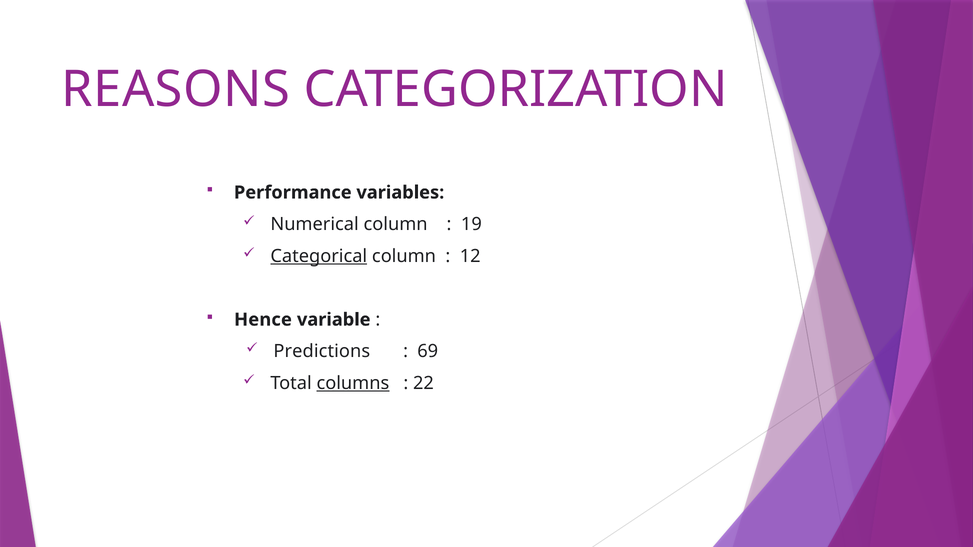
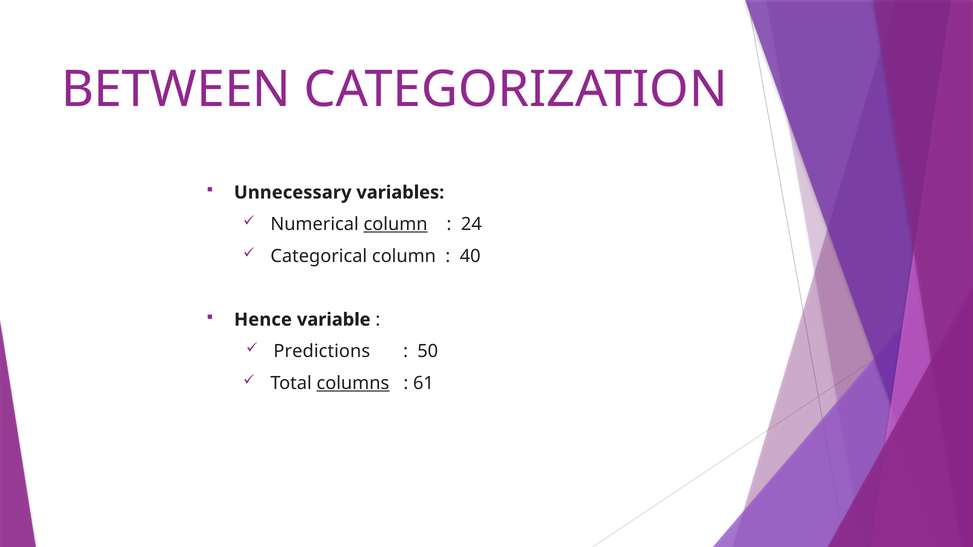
REASONS: REASONS -> BETWEEN (176, 90)
Performance: Performance -> Unnecessary (293, 193)
column underline: none -> present (396, 224)
19: 19 -> 24 (471, 224)
Categorical underline: present -> none (319, 256)
12: 12 -> 40 (470, 256)
69: 69 -> 50 (428, 352)
22: 22 -> 61 (424, 383)
